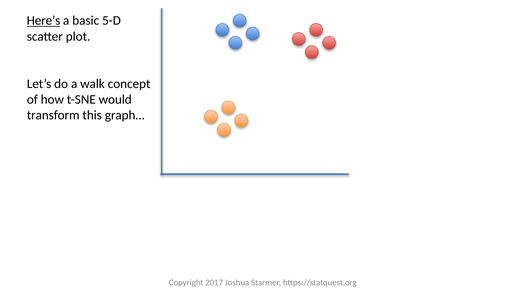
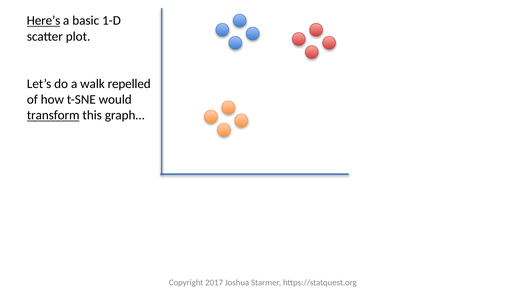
5-D: 5-D -> 1-D (112, 21)
concept: concept -> repelled (129, 84)
transform underline: none -> present (53, 115)
